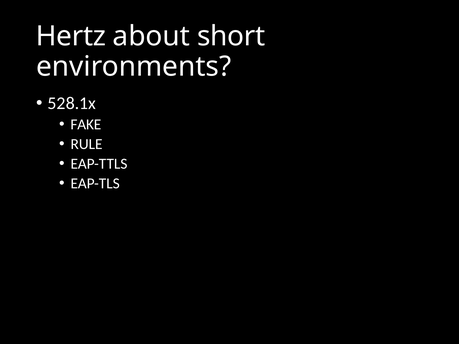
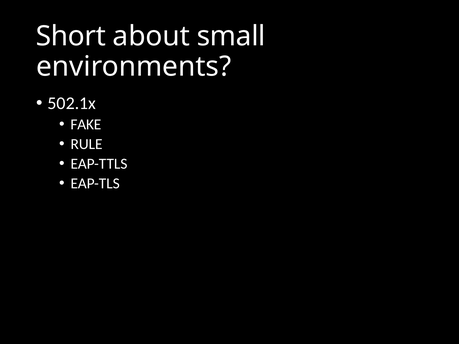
Hertz: Hertz -> Short (71, 36)
short: short -> small (231, 36)
528.1x: 528.1x -> 502.1x (72, 103)
